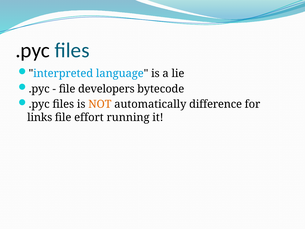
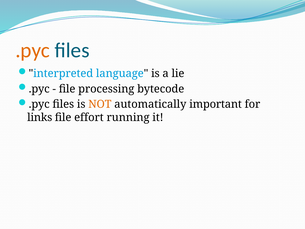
.pyc colour: black -> orange (33, 50)
developers: developers -> processing (106, 89)
difference: difference -> important (216, 104)
